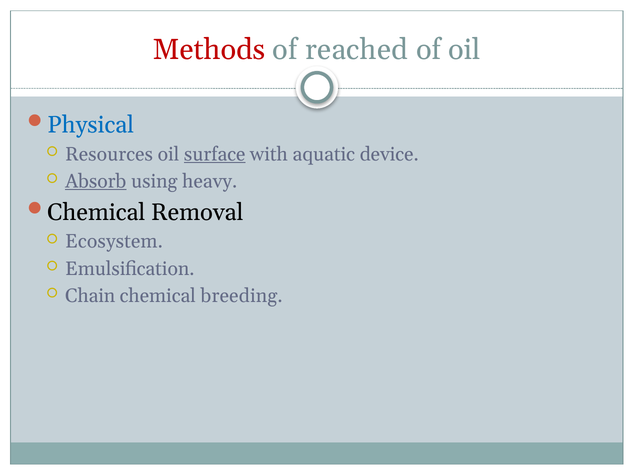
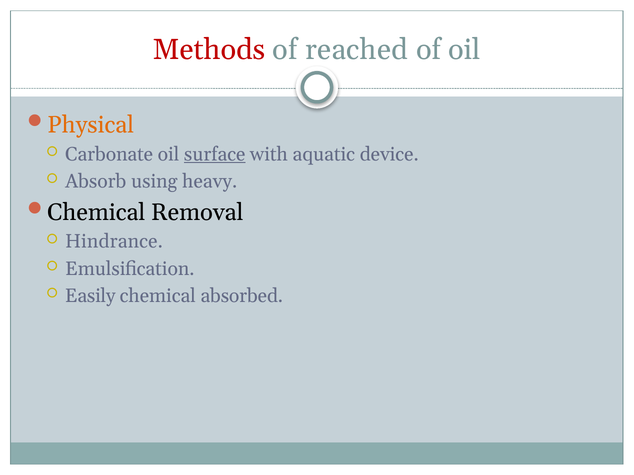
Physical colour: blue -> orange (91, 125)
Resources: Resources -> Carbonate (109, 154)
Absorb underline: present -> none (96, 181)
Ecosystem: Ecosystem -> Hindrance (114, 242)
Chain: Chain -> Easily (90, 296)
breeding: breeding -> absorbed (242, 296)
